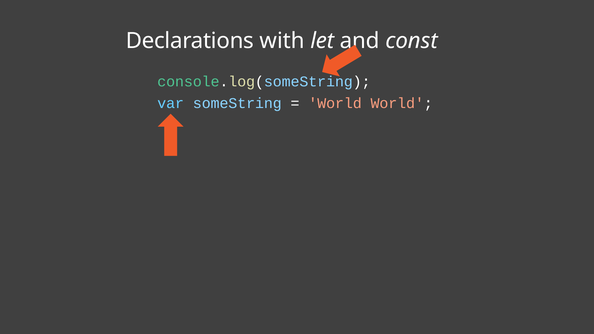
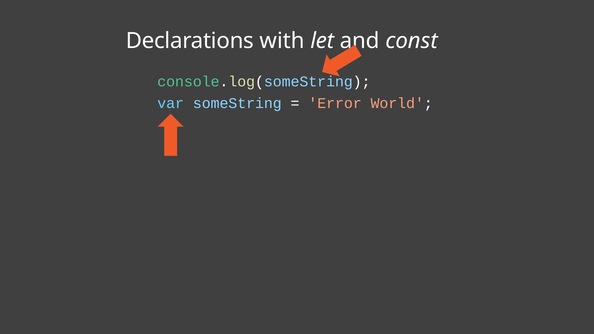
World: World -> Error (335, 103)
